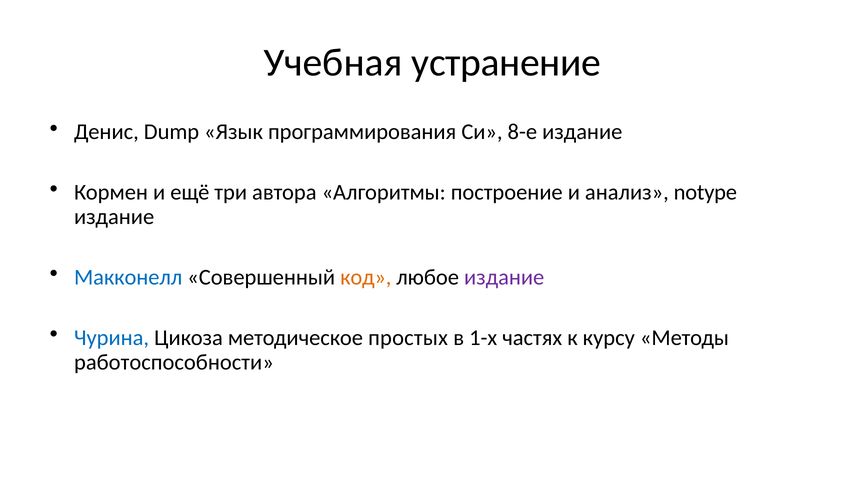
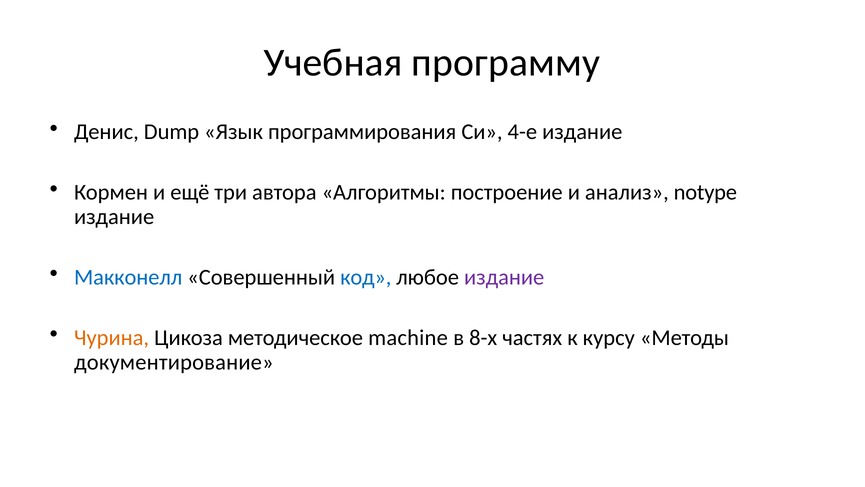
устранение: устранение -> программу (506, 63)
8-е: 8-е -> 4-е (522, 132)
код colour: orange -> blue (366, 277)
Чурина colour: blue -> orange (112, 337)
простых: простых -> machine (408, 337)
1-х: 1-х -> 8-х (483, 337)
работоспособности: работоспособности -> документирование (174, 362)
